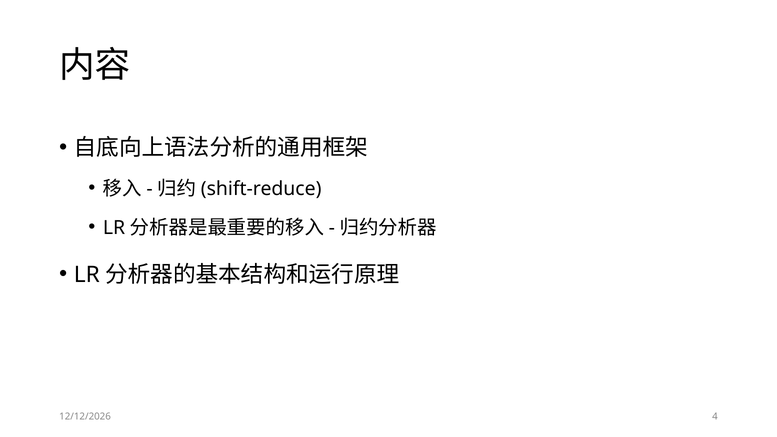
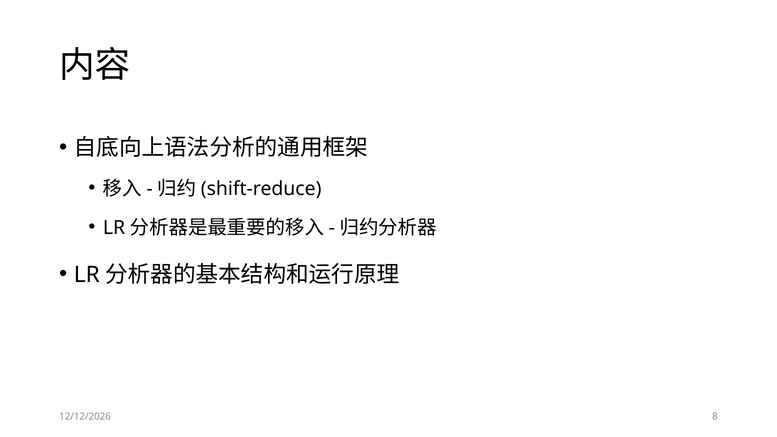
4: 4 -> 8 (715, 417)
